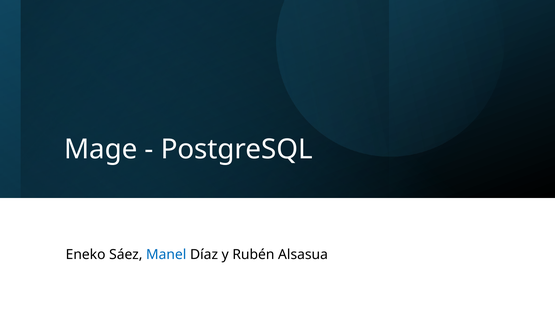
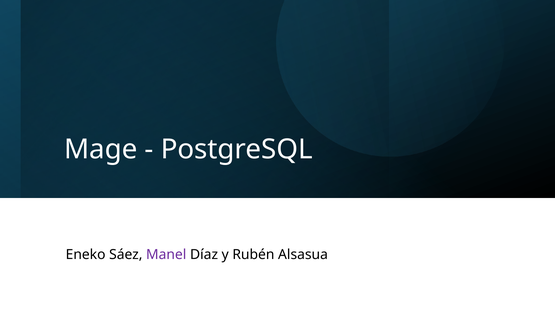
Manel colour: blue -> purple (166, 255)
